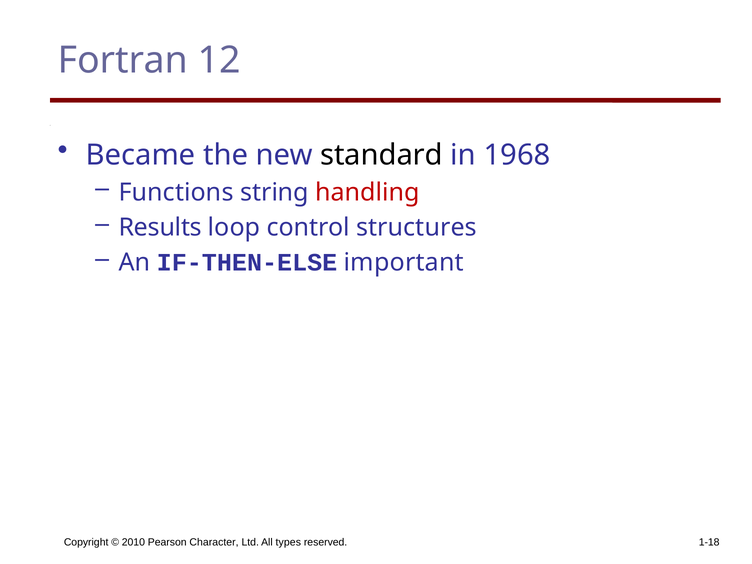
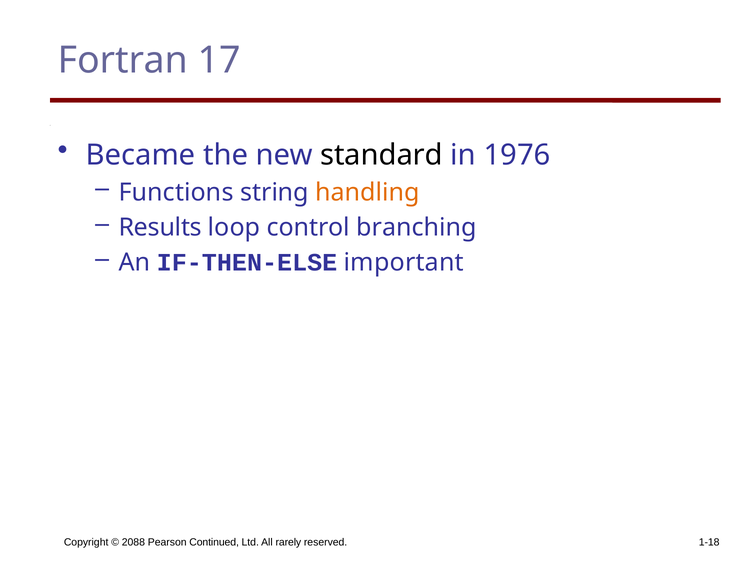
12: 12 -> 17 (219, 60)
1968: 1968 -> 1976 (517, 155)
handling colour: red -> orange (367, 192)
structures: structures -> branching (417, 227)
2010: 2010 -> 2088 (133, 542)
Character: Character -> Continued (214, 542)
types: types -> rarely (288, 542)
